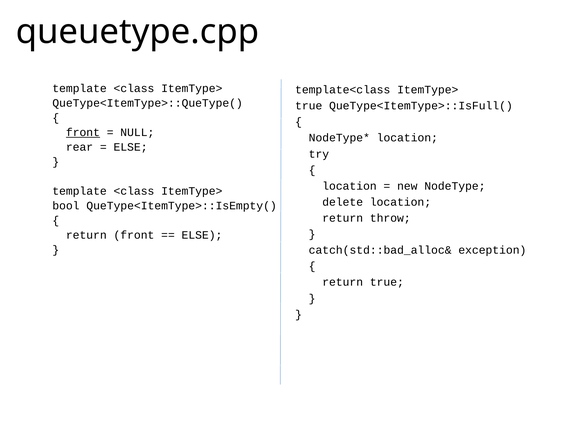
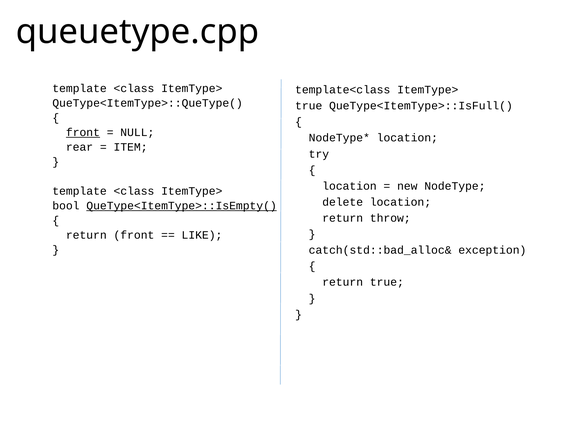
ELSE: ELSE -> ITEM (131, 147)
QueType<ItemType>::IsEmpty( underline: none -> present (182, 205)
ELSE: ELSE -> LIKE (202, 235)
